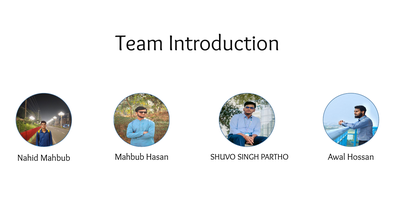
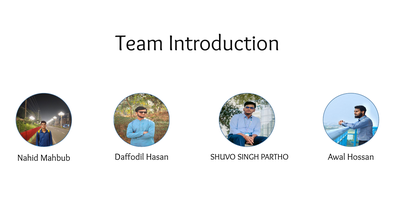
Mahbub Mahbub: Mahbub -> Daffodil (129, 157)
